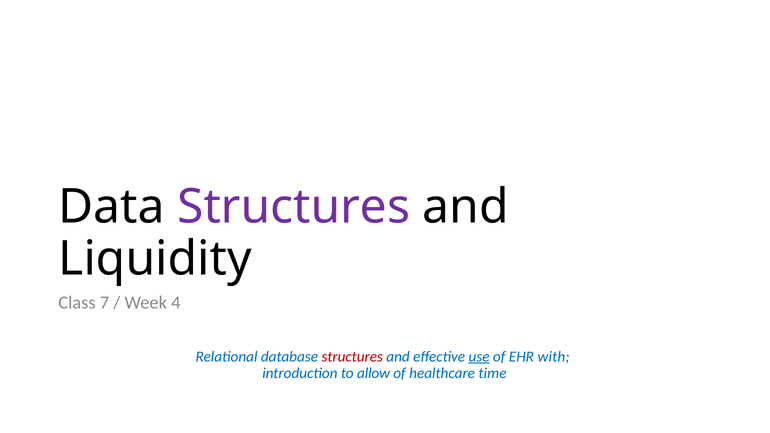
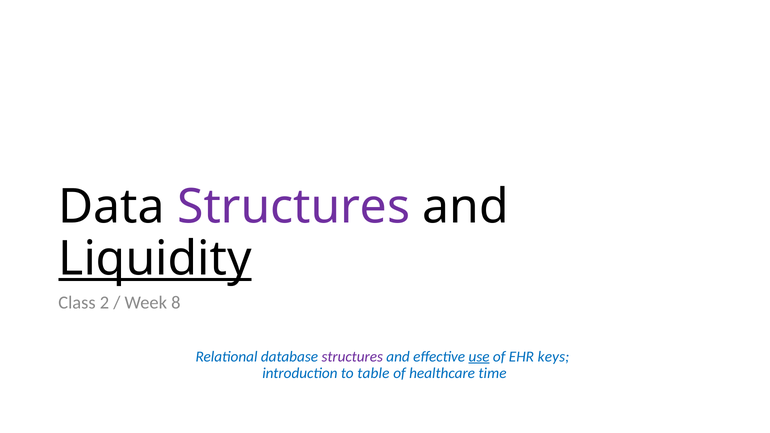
Liquidity underline: none -> present (155, 259)
7: 7 -> 2 (104, 303)
4: 4 -> 8 (176, 303)
structures colour: red -> purple (352, 357)
with: with -> keys (553, 357)
allow: allow -> table (373, 373)
